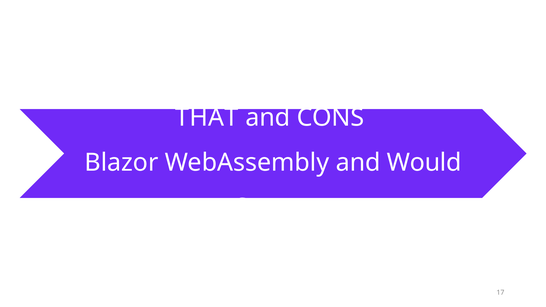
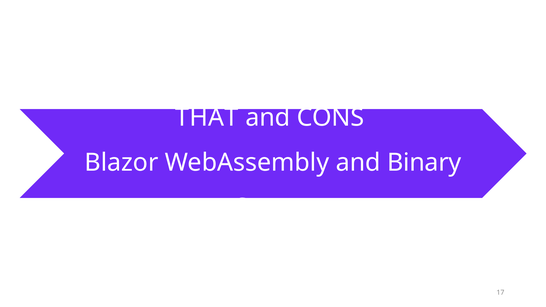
Would: Would -> Binary (424, 163)
